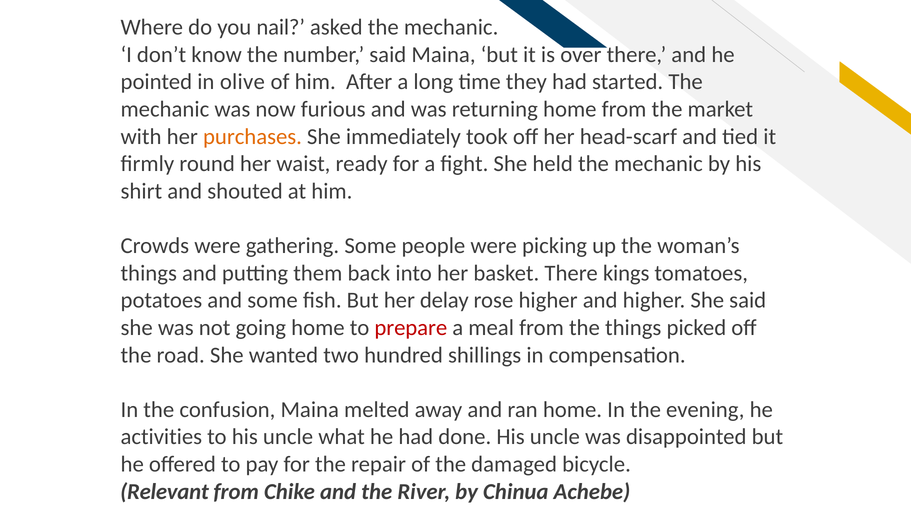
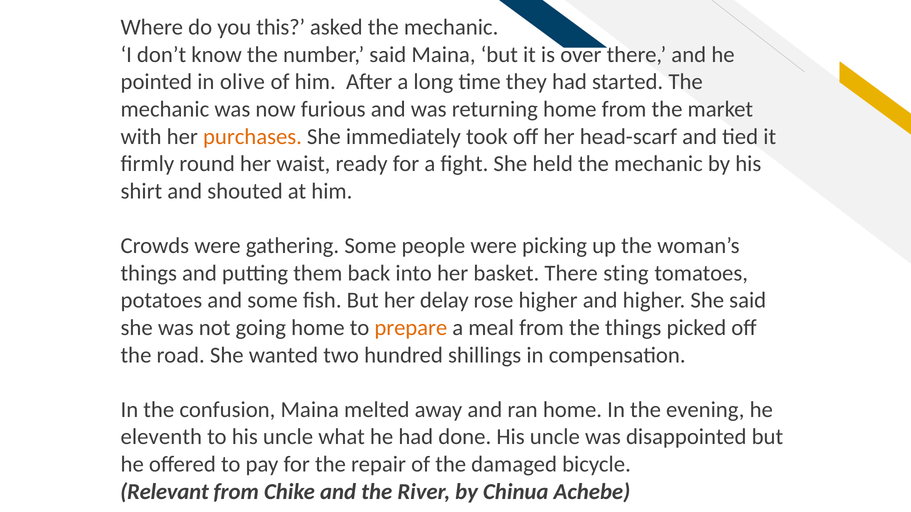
nail: nail -> this (281, 27)
kings: kings -> sting (626, 273)
prepare colour: red -> orange (411, 328)
activities: activities -> eleventh (161, 437)
